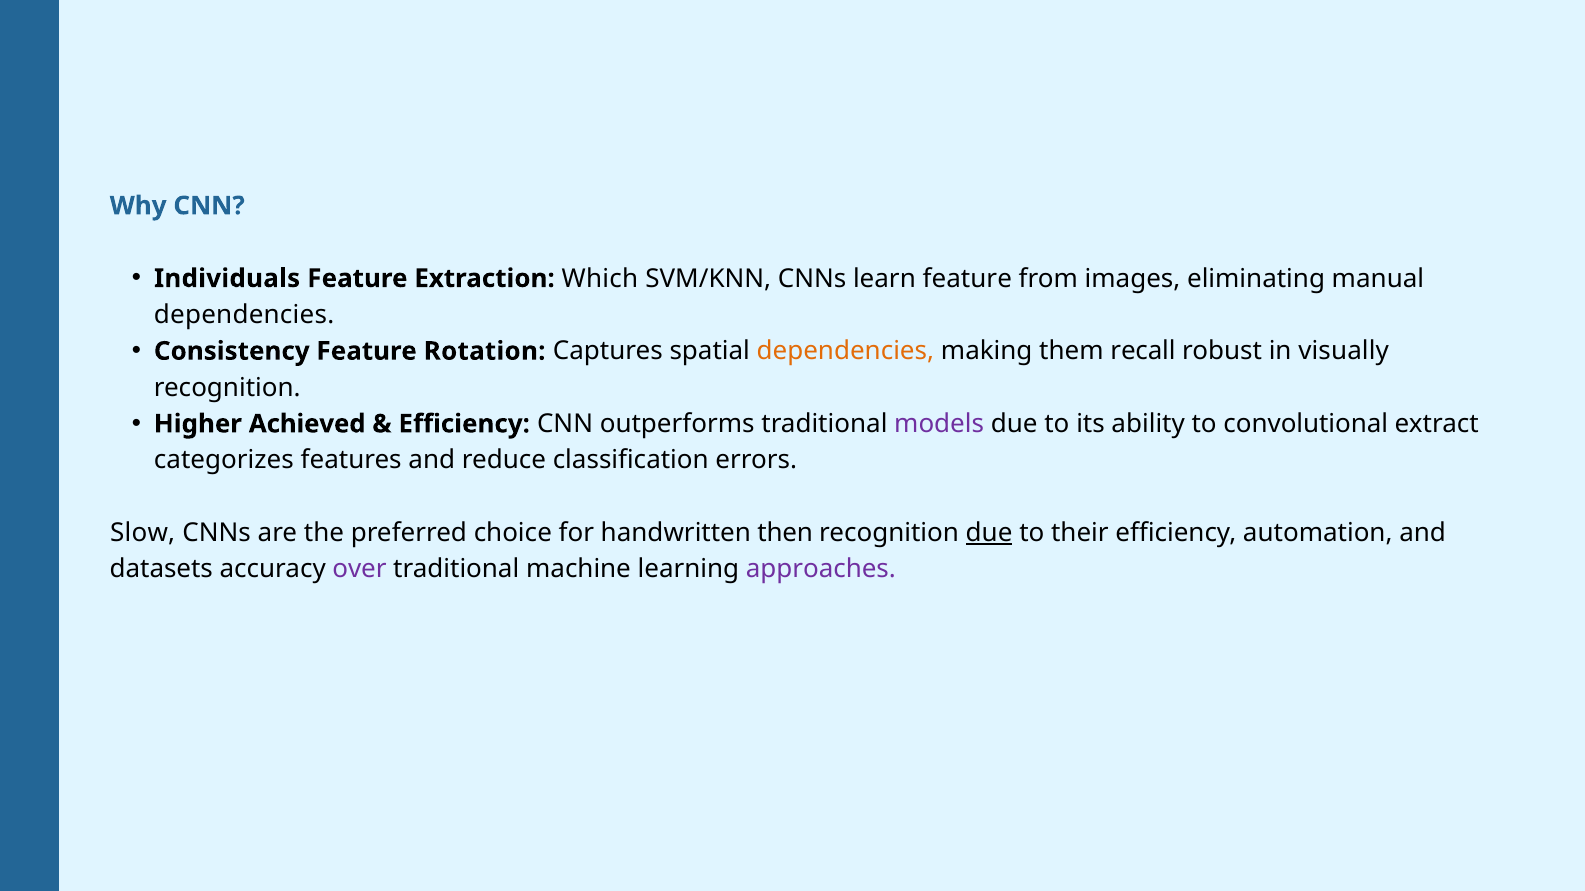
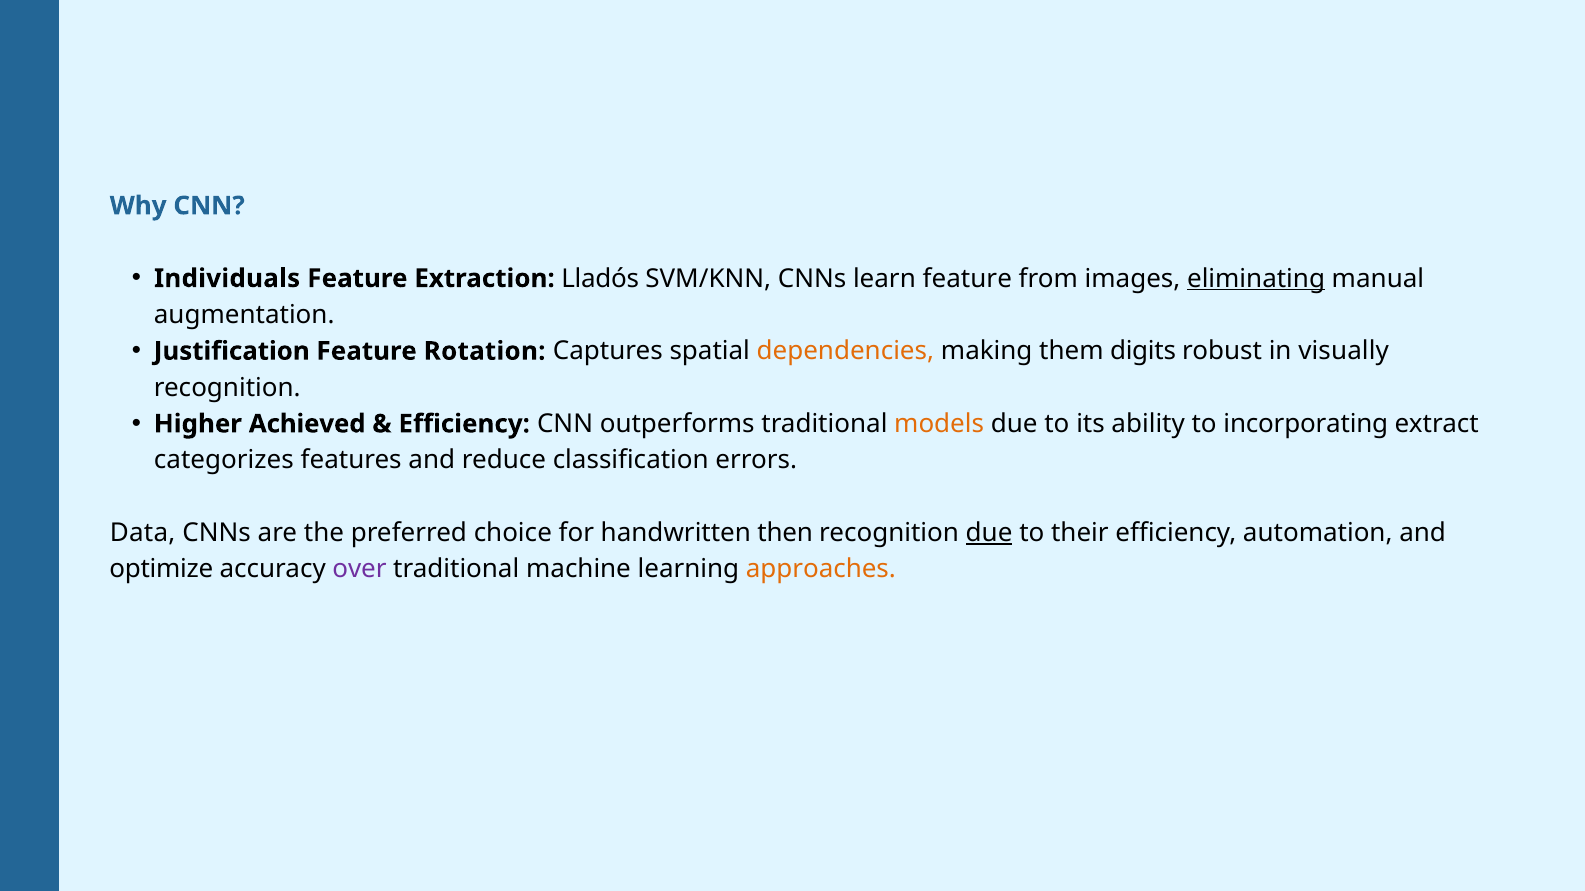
Which: Which -> Lladós (600, 279)
eliminating underline: none -> present (1256, 279)
dependencies: dependencies -> augmentation (244, 315)
Consistency: Consistency -> Justification (232, 351)
recall: recall -> digits (1143, 351)
models colour: purple -> orange (939, 424)
convolutional: convolutional -> incorporating (1306, 424)
Slow: Slow -> Data (143, 533)
datasets: datasets -> optimize (161, 570)
approaches colour: purple -> orange (821, 570)
